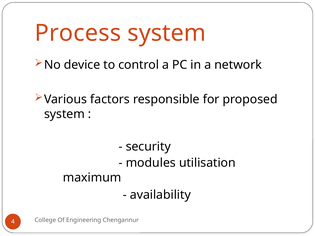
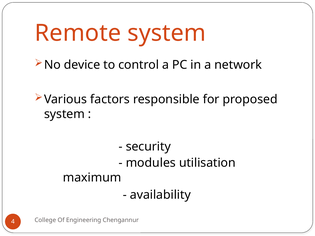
Process: Process -> Remote (78, 33)
